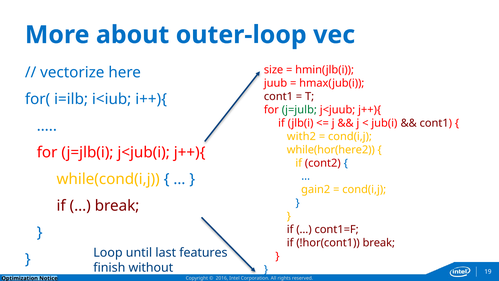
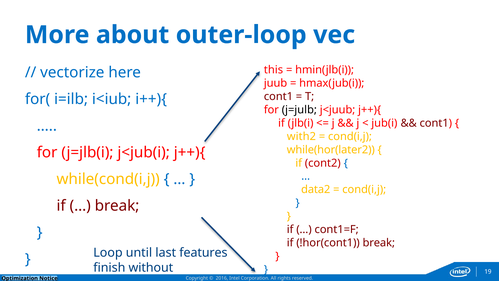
size: size -> this (273, 70)
j=julb colour: green -> black (299, 110)
while(hor(here2: while(hor(here2 -> while(hor(later2 (331, 150)
gain2: gain2 -> data2 (316, 189)
